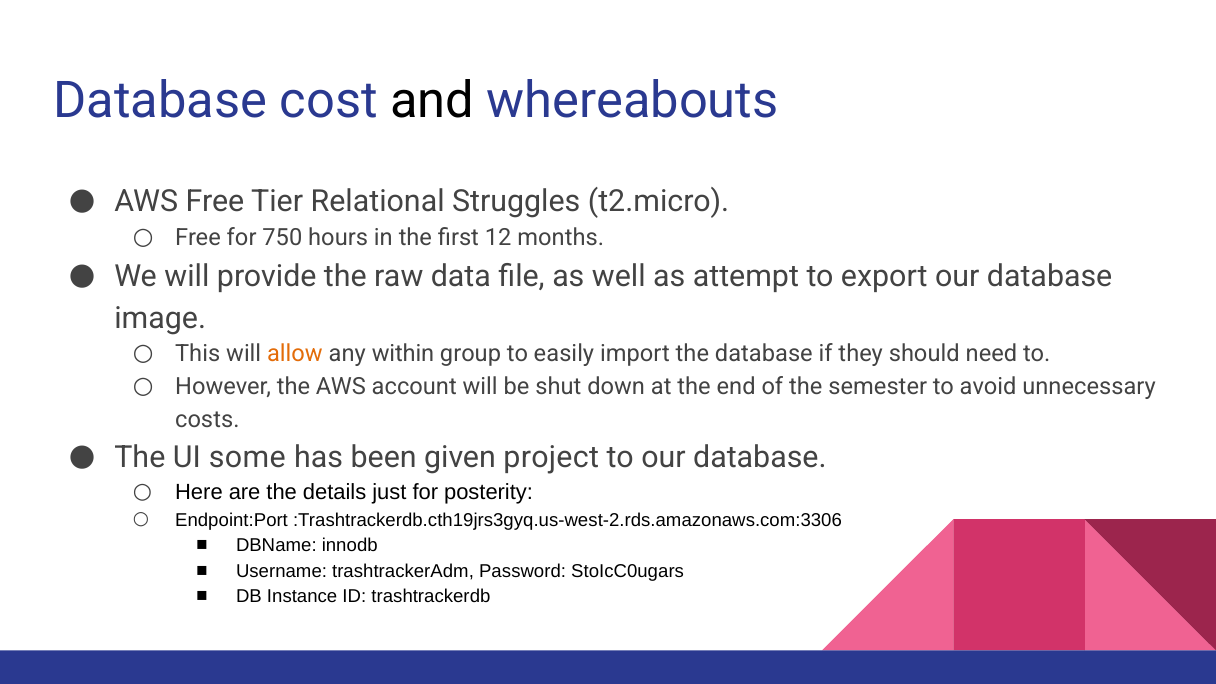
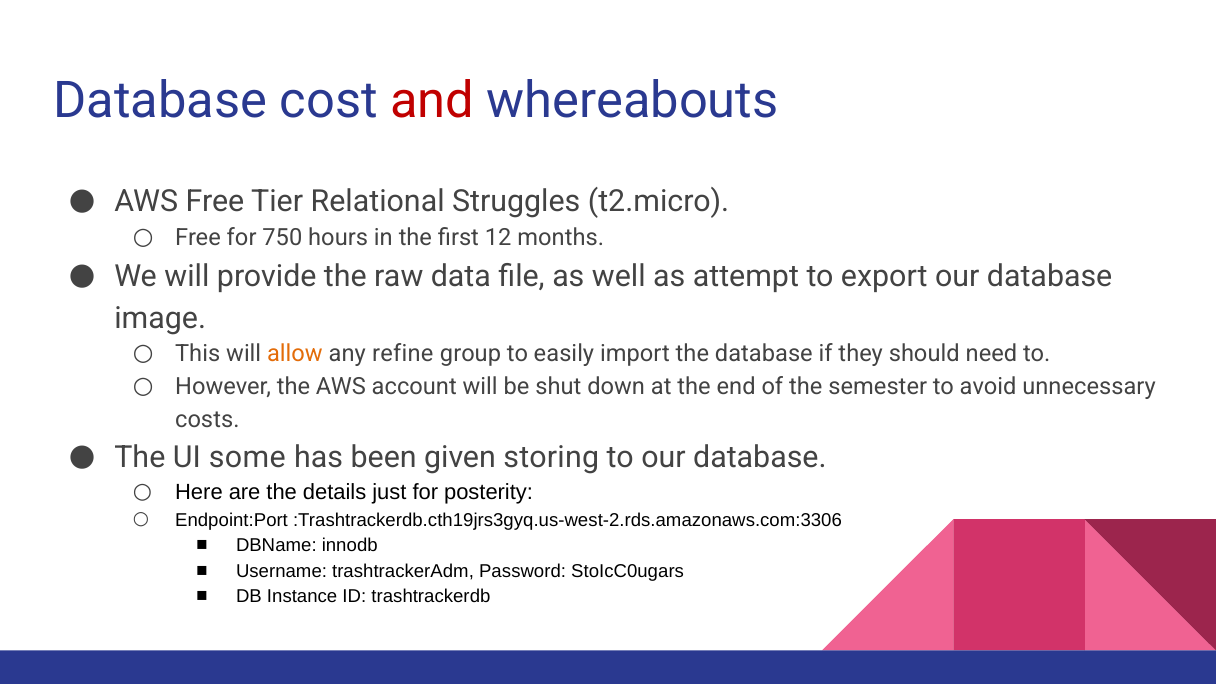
and colour: black -> red (432, 101)
within: within -> refine (403, 354)
project: project -> storing (551, 458)
